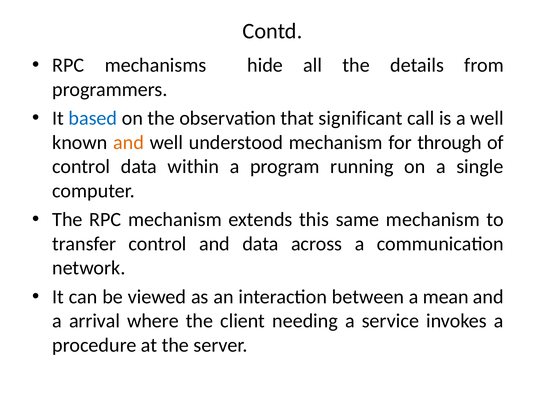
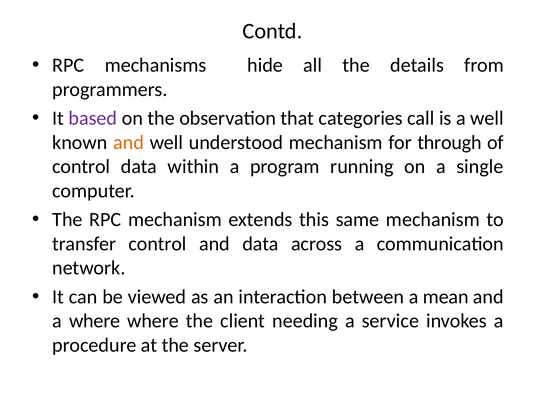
based colour: blue -> purple (93, 118)
significant: significant -> categories (361, 118)
a arrival: arrival -> where (95, 321)
